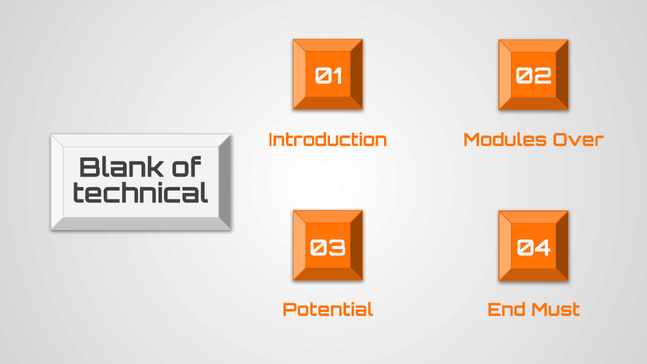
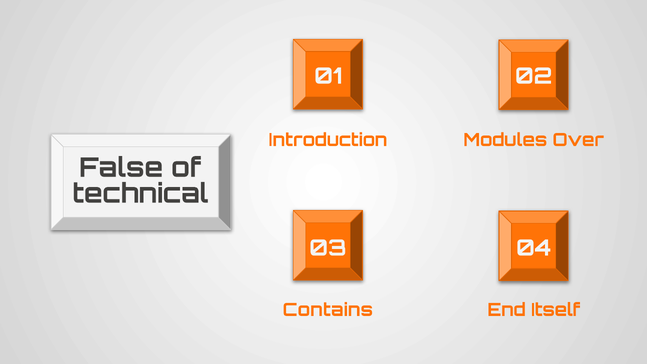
Blank: Blank -> False (121, 168)
Potential: Potential -> Contains (328, 310)
Must: Must -> Itself (556, 310)
